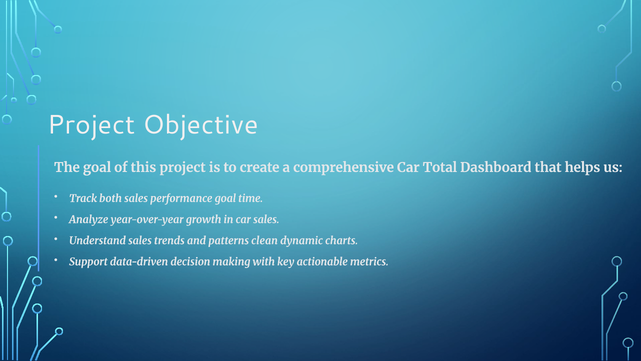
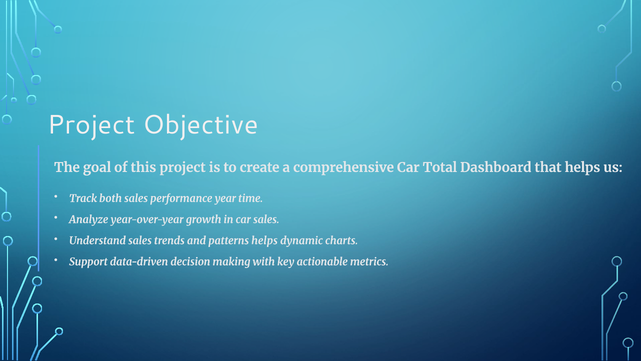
performance goal: goal -> year (225, 198)
patterns clean: clean -> helps (264, 240)
